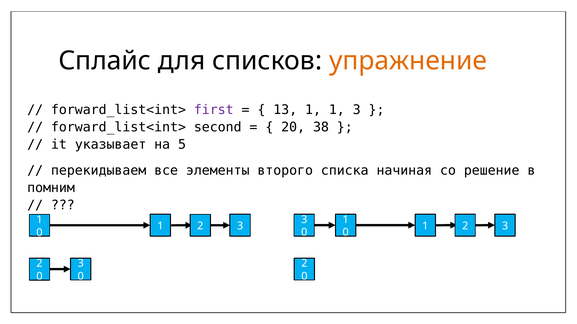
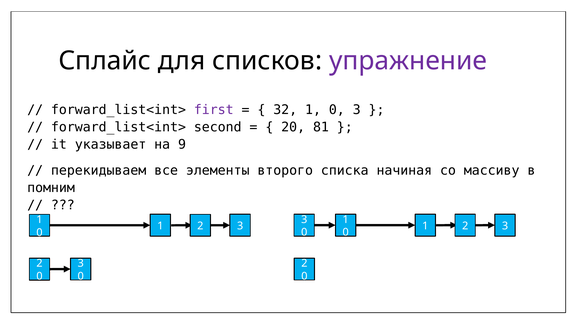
упражнение colour: orange -> purple (408, 61)
13: 13 -> 32 (285, 110)
1: 1 -> 0 (337, 110)
38: 38 -> 81 (321, 127)
5: 5 -> 9 (182, 145)
решение: решение -> массиву (492, 171)
